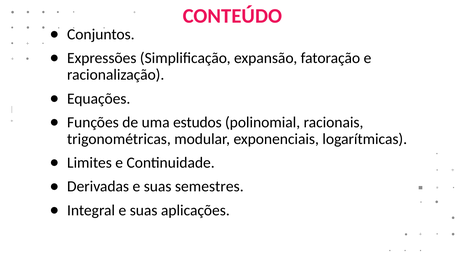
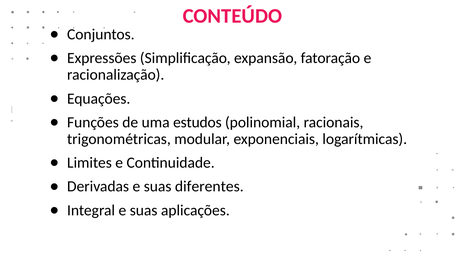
semestres: semestres -> diferentes (209, 186)
